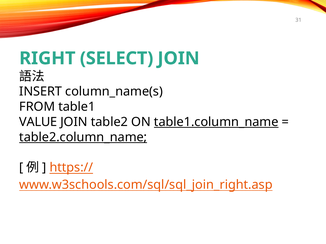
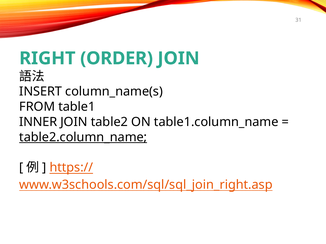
SELECT: SELECT -> ORDER (117, 58)
VALUE: VALUE -> INNER (38, 122)
table1.column_name underline: present -> none (216, 122)
